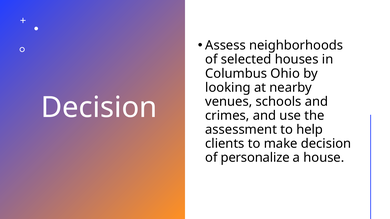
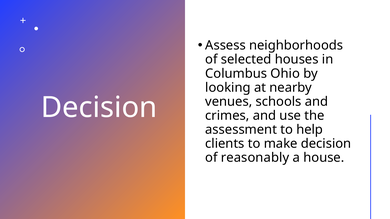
personalize: personalize -> reasonably (255, 158)
